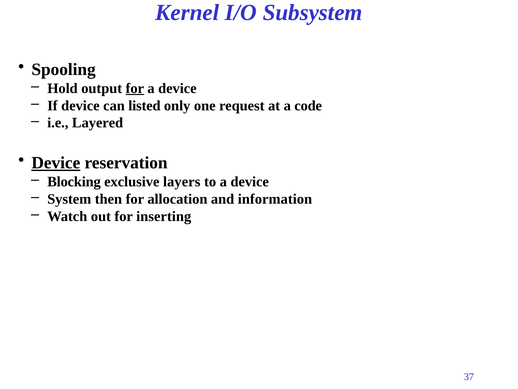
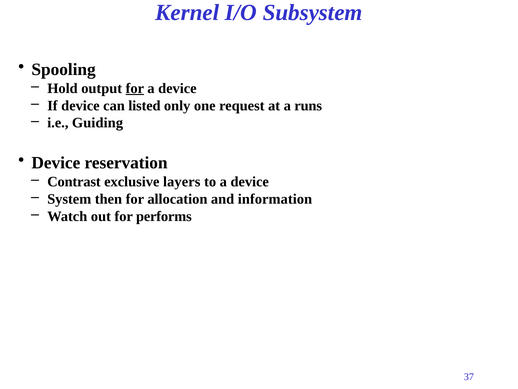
code: code -> runs (308, 105)
Layered: Layered -> Guiding (98, 123)
Device underline: present -> none (56, 163)
Blocking: Blocking -> Contrast (74, 181)
inserting: inserting -> performs (164, 216)
